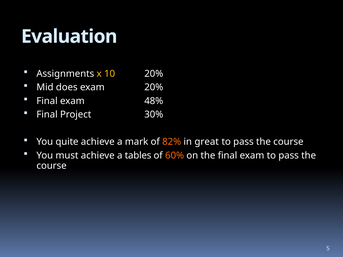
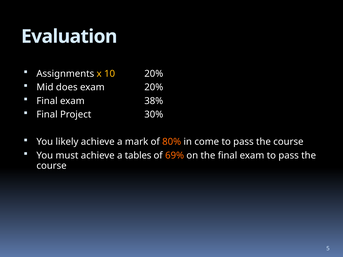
48%: 48% -> 38% (154, 101)
quite: quite -> likely (67, 142)
82%: 82% -> 80% (172, 142)
great: great -> come (207, 142)
60%: 60% -> 69% (175, 156)
